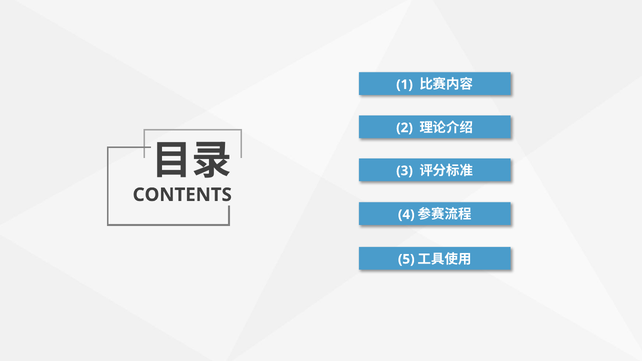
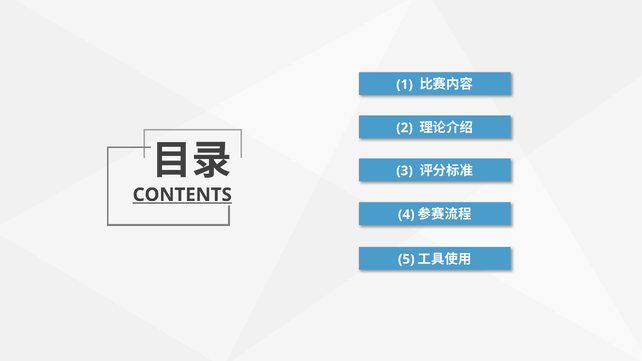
CONTENTS underline: none -> present (182, 195)
